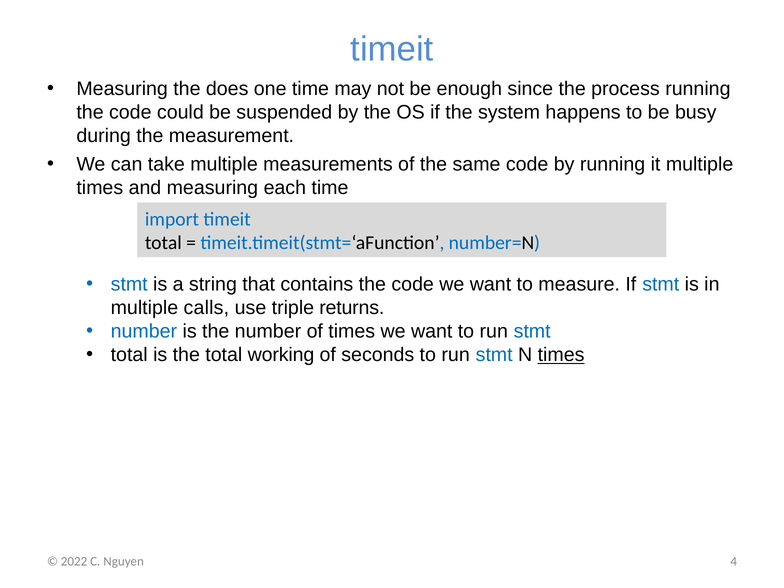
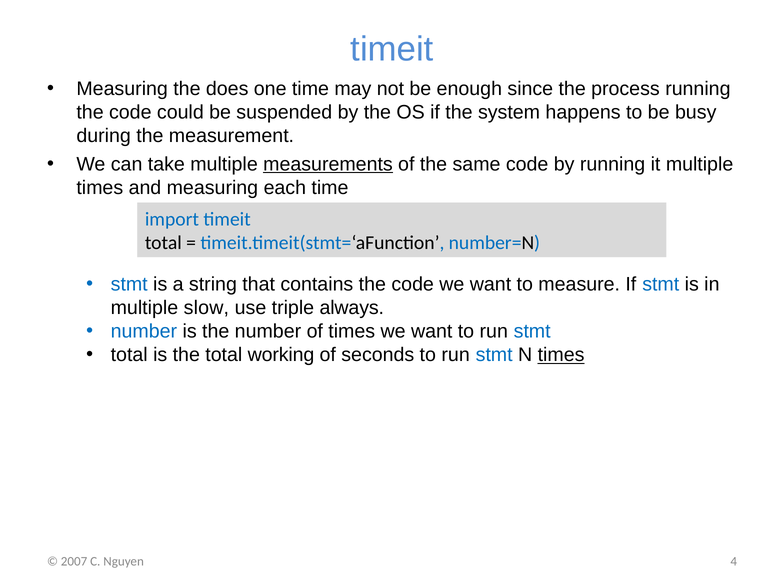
measurements underline: none -> present (328, 164)
calls: calls -> slow (206, 308)
returns: returns -> always (352, 308)
2022: 2022 -> 2007 (74, 562)
